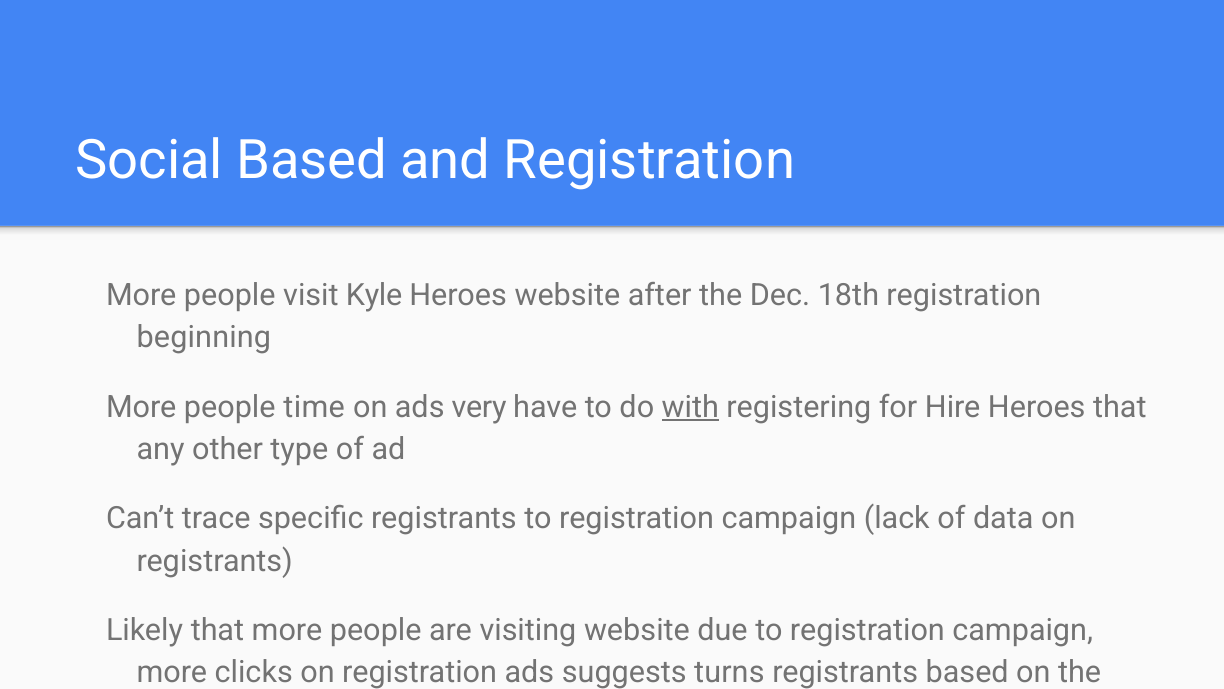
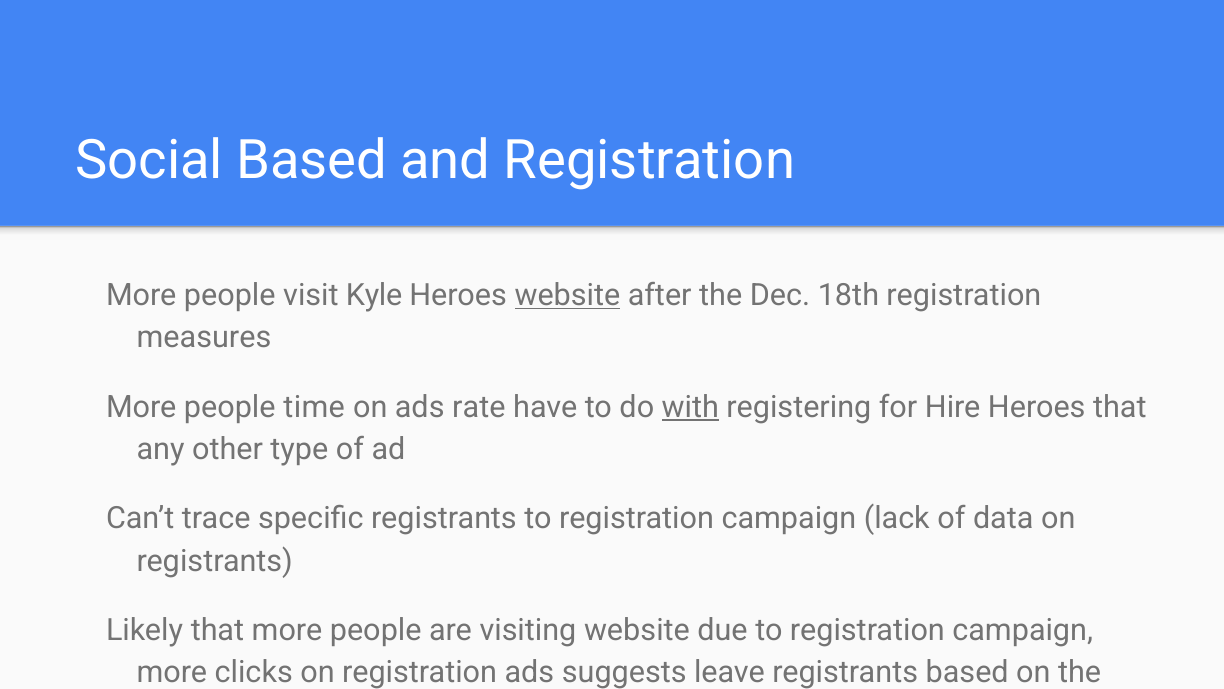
website underline: none -> present (567, 295)
beginning: beginning -> measures (204, 337)
very: very -> rate (479, 407)
turns: turns -> leave (730, 672)
